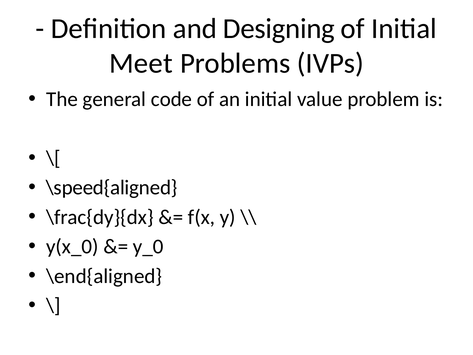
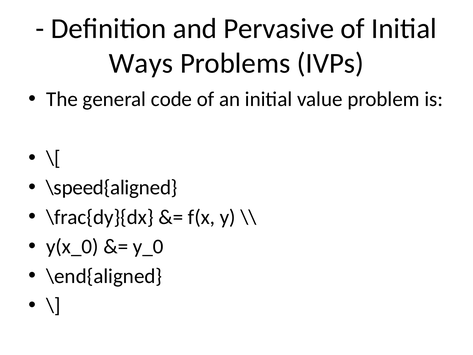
Designing: Designing -> Pervasive (279, 28)
Meet: Meet -> Ways (141, 63)
